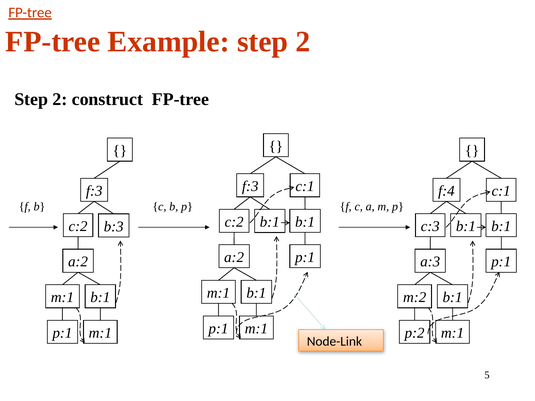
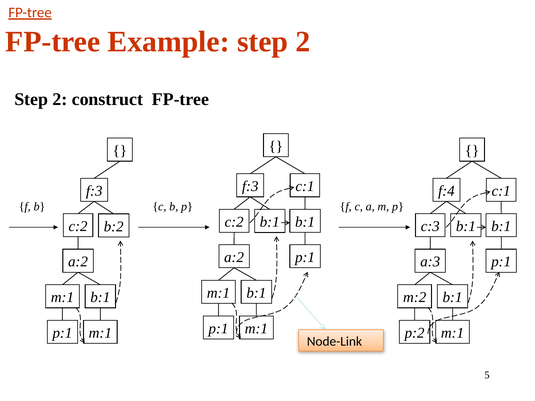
b:3: b:3 -> b:2 (114, 227)
